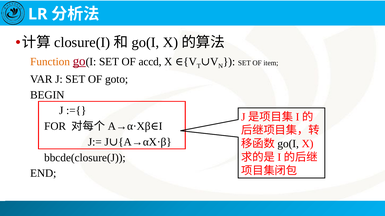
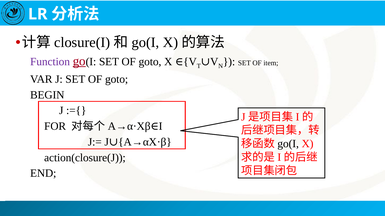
Function colour: orange -> purple (50, 62)
accd: accd -> goto (150, 62)
bbcde(closure(J: bbcde(closure(J -> action(closure(J (85, 158)
